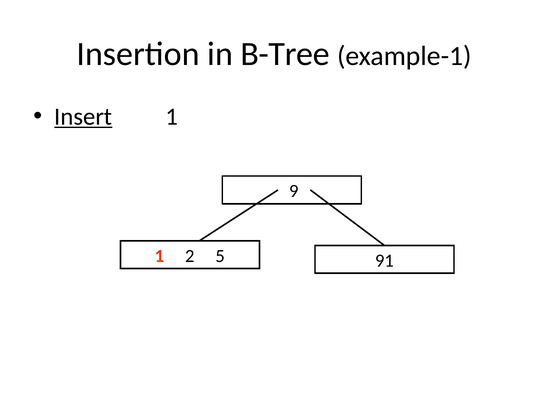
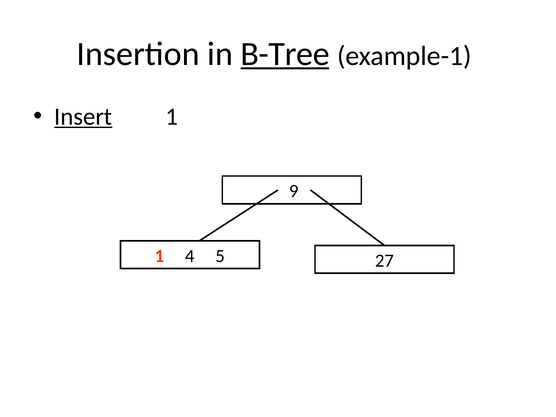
B-Tree underline: none -> present (285, 54)
2: 2 -> 4 (190, 256)
91: 91 -> 27 (385, 261)
